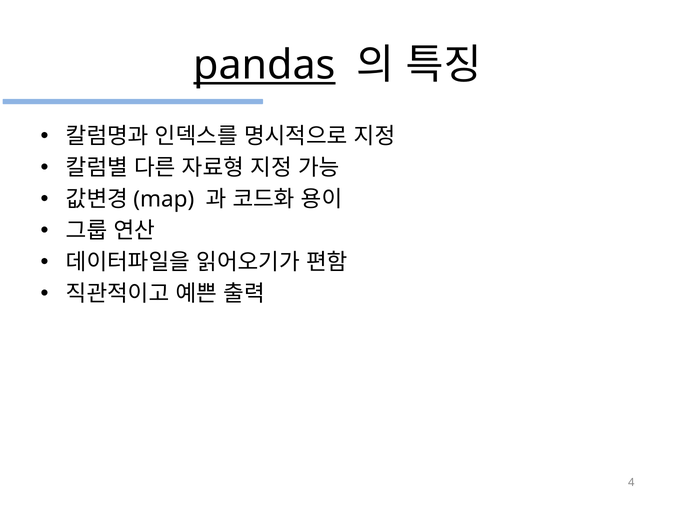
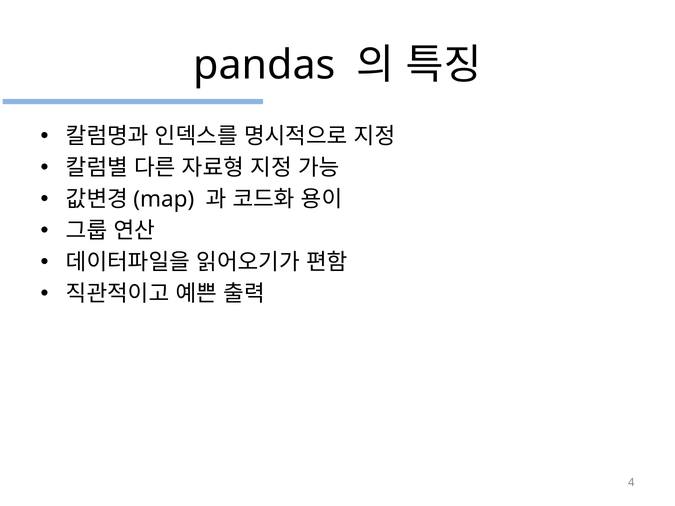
pandas underline: present -> none (264, 65)
